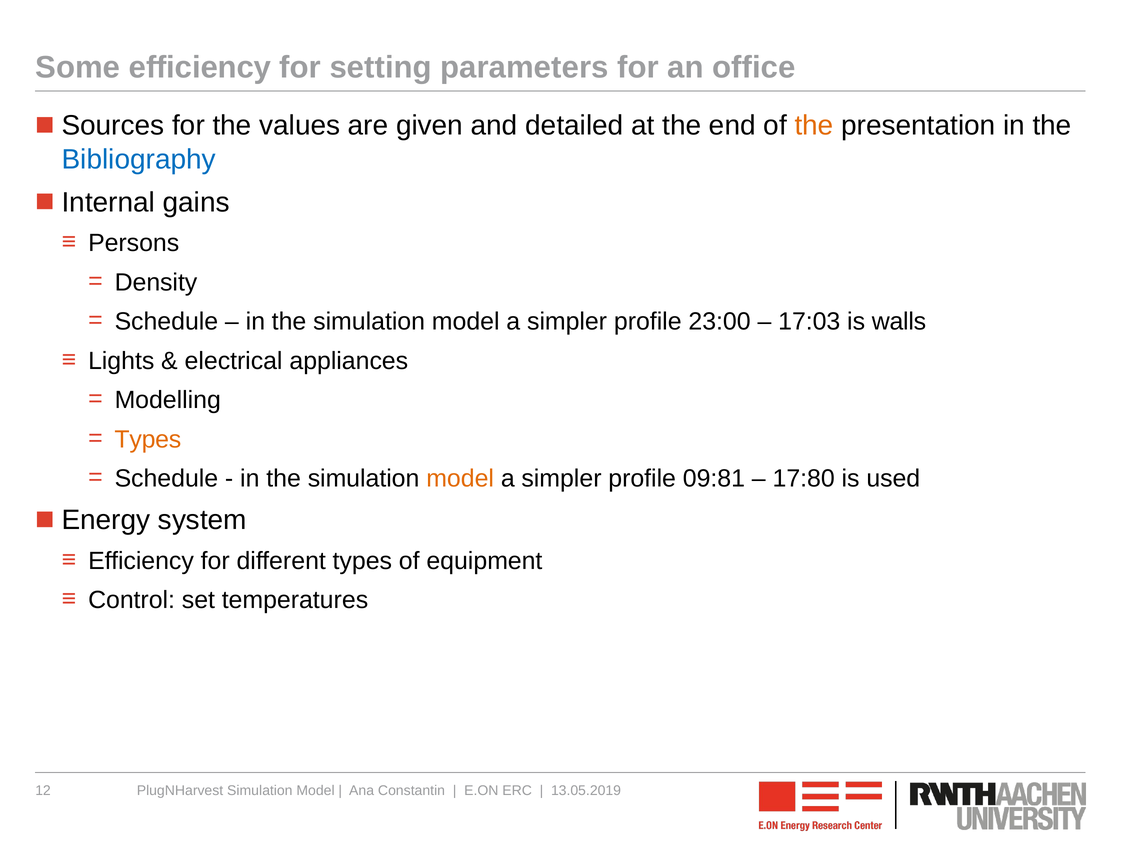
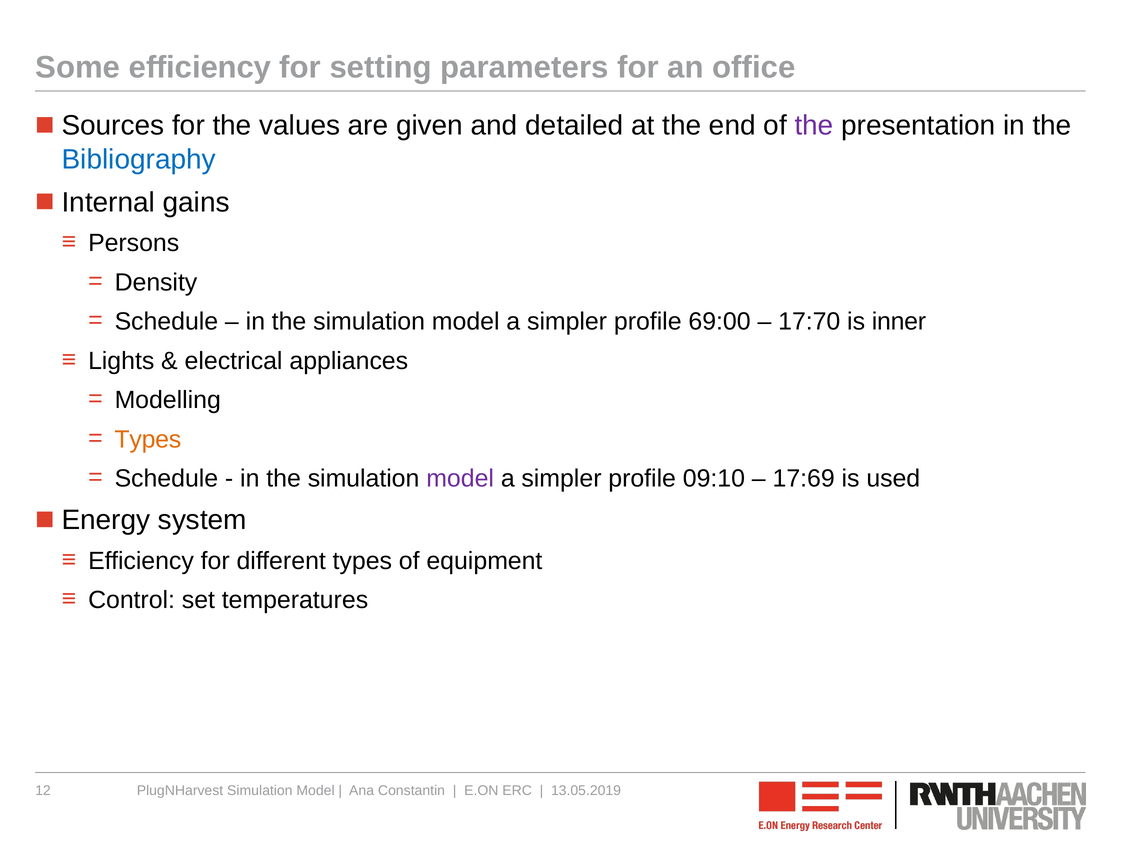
the colour: orange -> purple (814, 126)
23:00: 23:00 -> 69:00 (720, 322)
17:03: 17:03 -> 17:70 (809, 322)
walls: walls -> inner (899, 322)
model colour: orange -> purple (460, 478)
09:81: 09:81 -> 09:10 (714, 478)
17:80: 17:80 -> 17:69 (804, 478)
